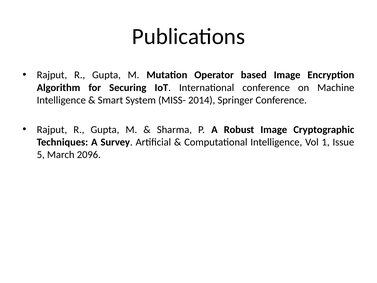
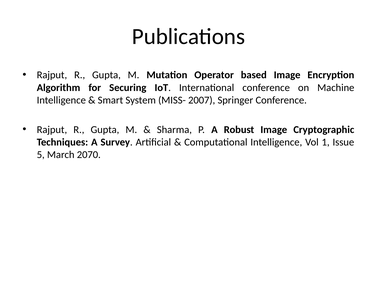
2014: 2014 -> 2007 (202, 100)
2096: 2096 -> 2070 (89, 155)
